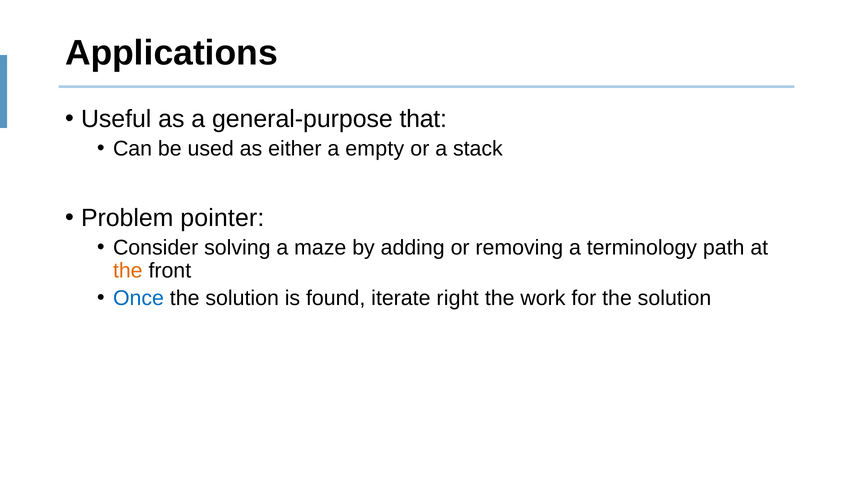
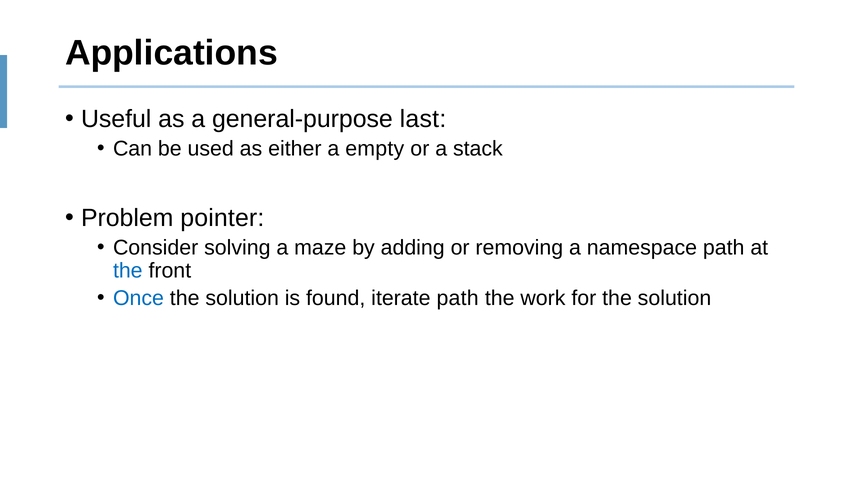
that: that -> last (423, 119)
terminology: terminology -> namespace (642, 248)
the colour: orange -> blue (128, 271)
iterate right: right -> path (458, 298)
